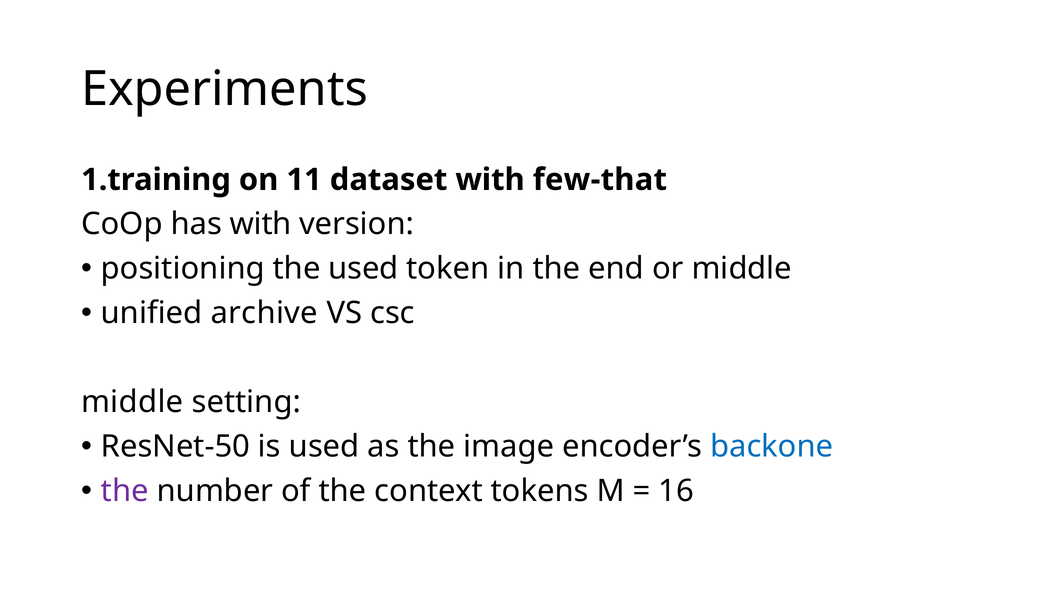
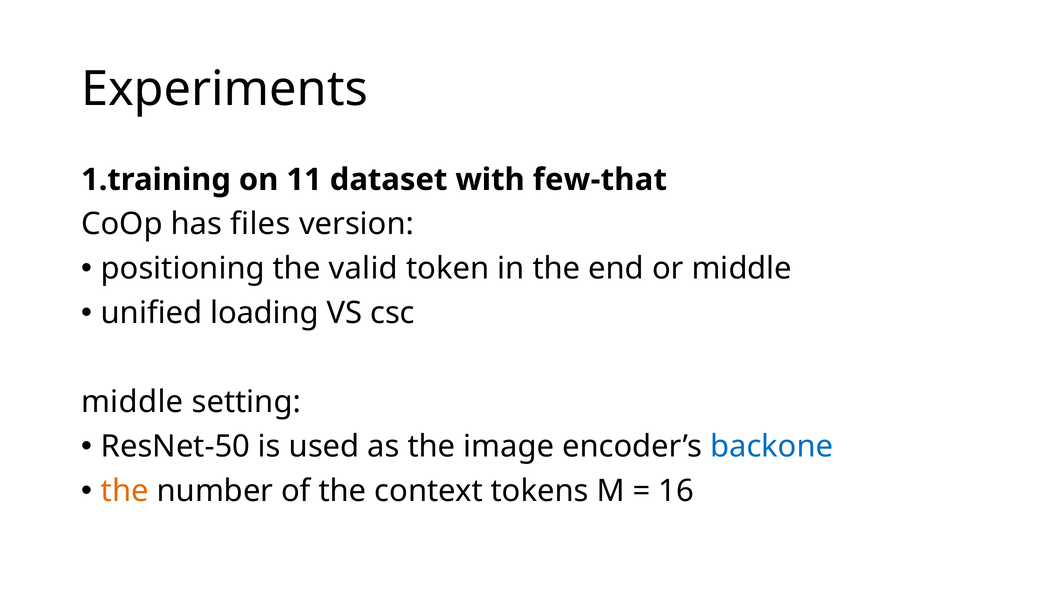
has with: with -> files (260, 224)
the used: used -> valid (363, 269)
archive: archive -> loading (265, 313)
the colour: purple -> orange (125, 491)
